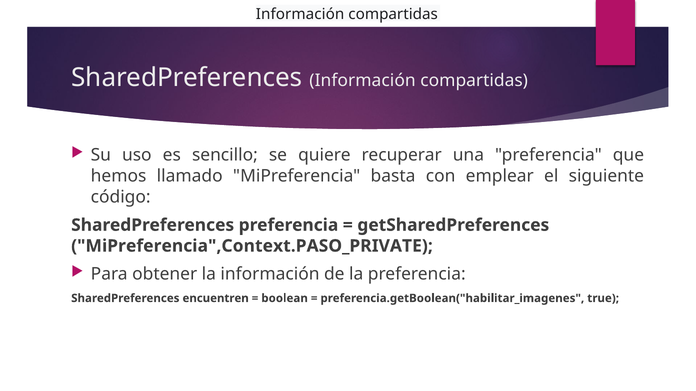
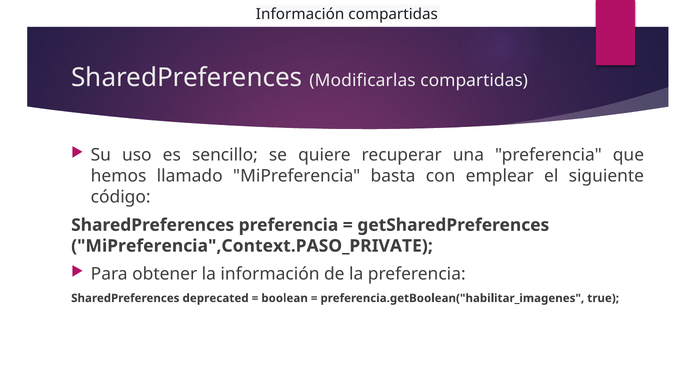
SharedPreferences Información: Información -> Modificarlas (363, 80)
encuentren: encuentren -> deprecated (216, 299)
